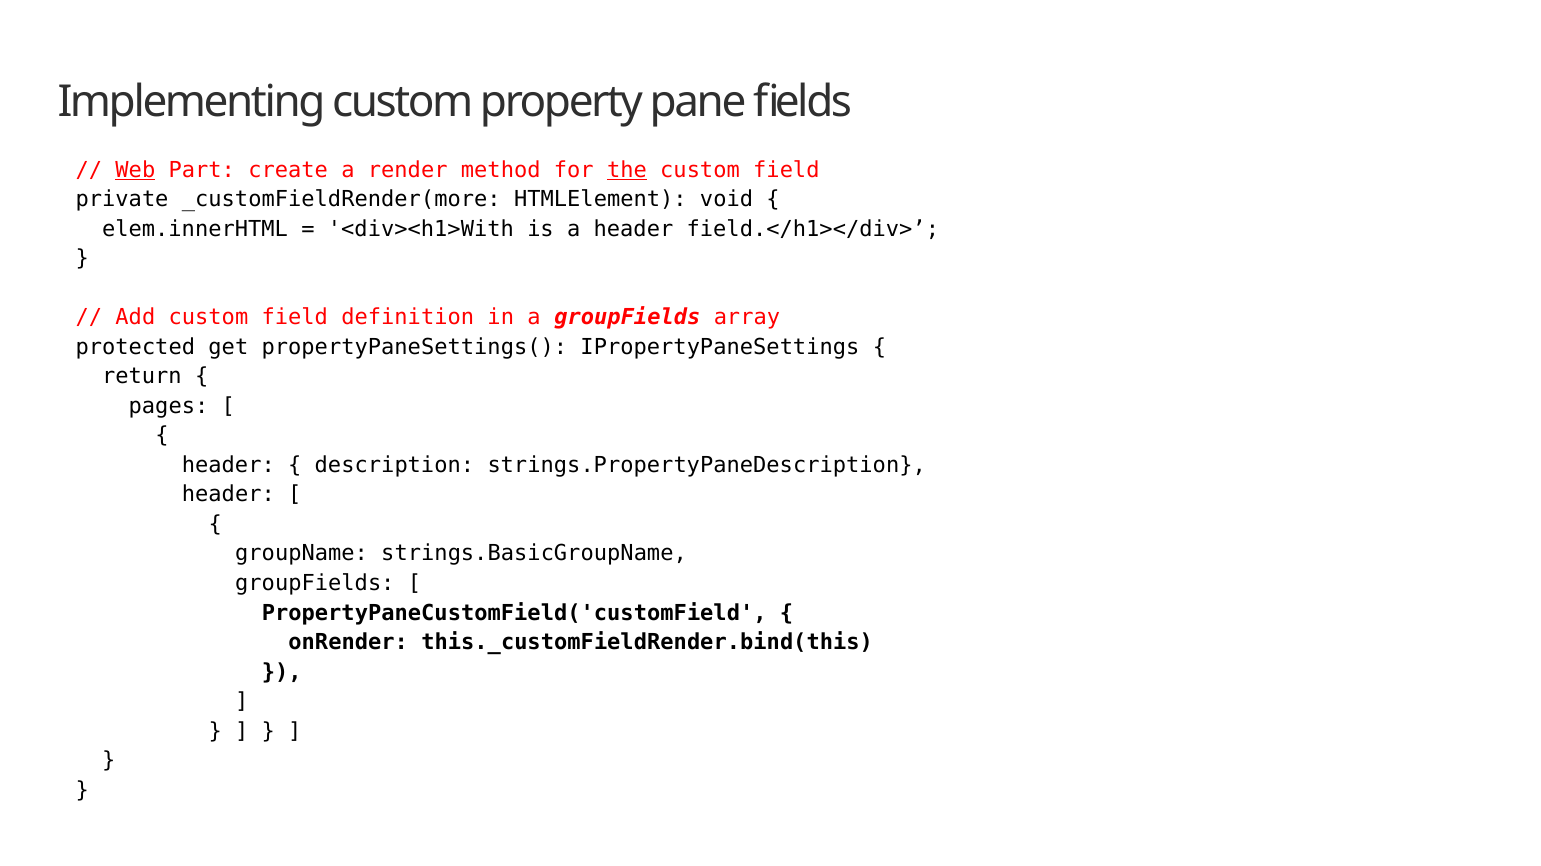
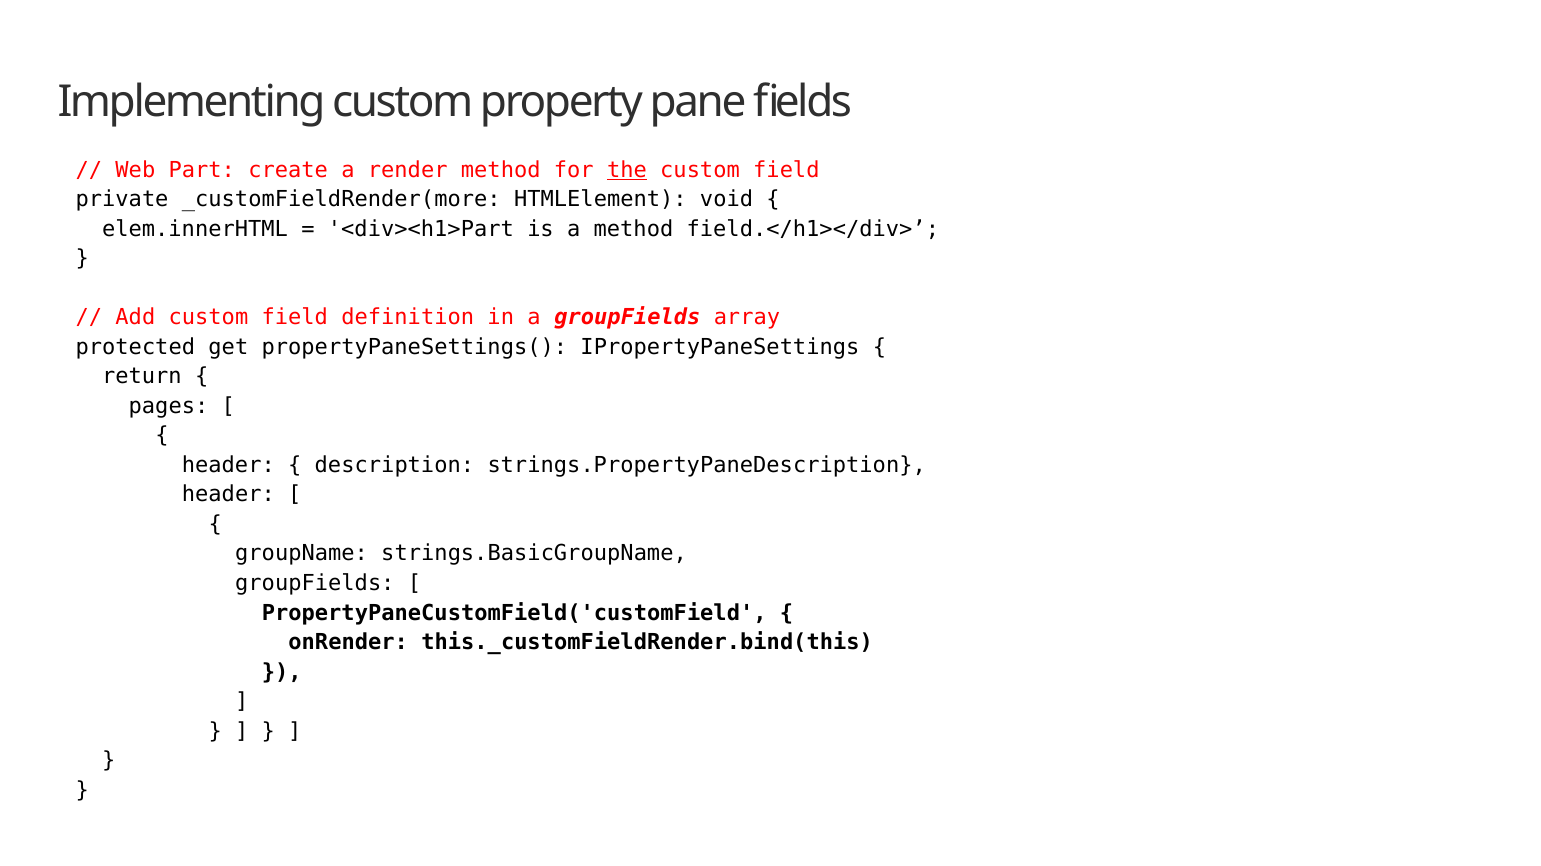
Web underline: present -> none (135, 170)
<div><h1>With: <div><h1>With -> <div><h1>Part (421, 229)
a header: header -> method (633, 229)
